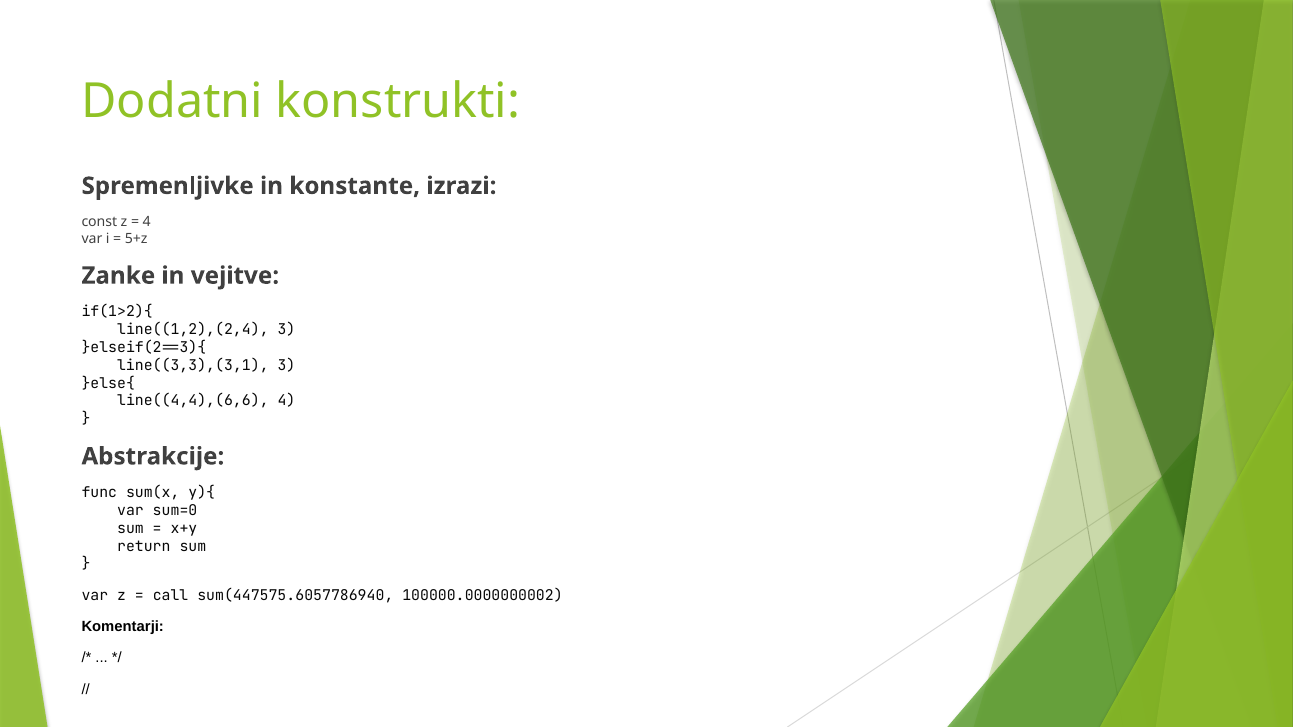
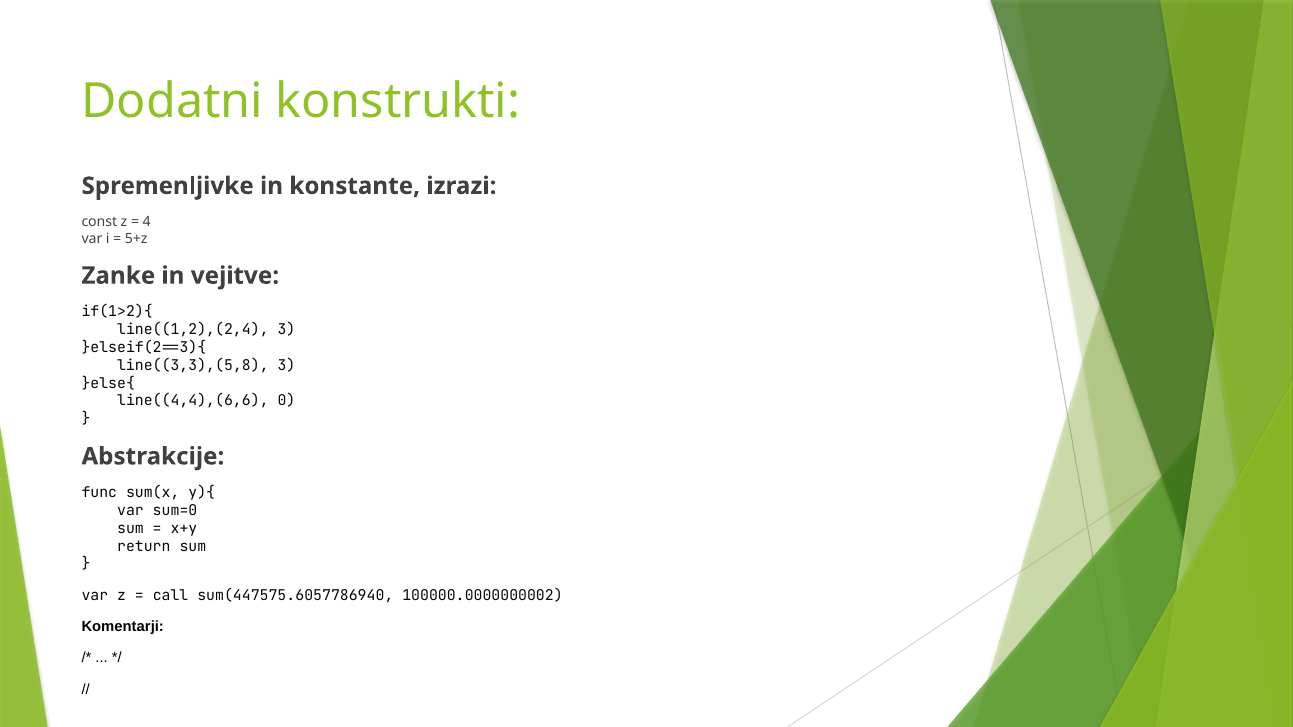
line((3,3),(3,1: line((3,3),(3,1 -> line((3,3),(5,8 (193, 366)
line((4,4),(6,6 4: 4 -> 0 (286, 401)
